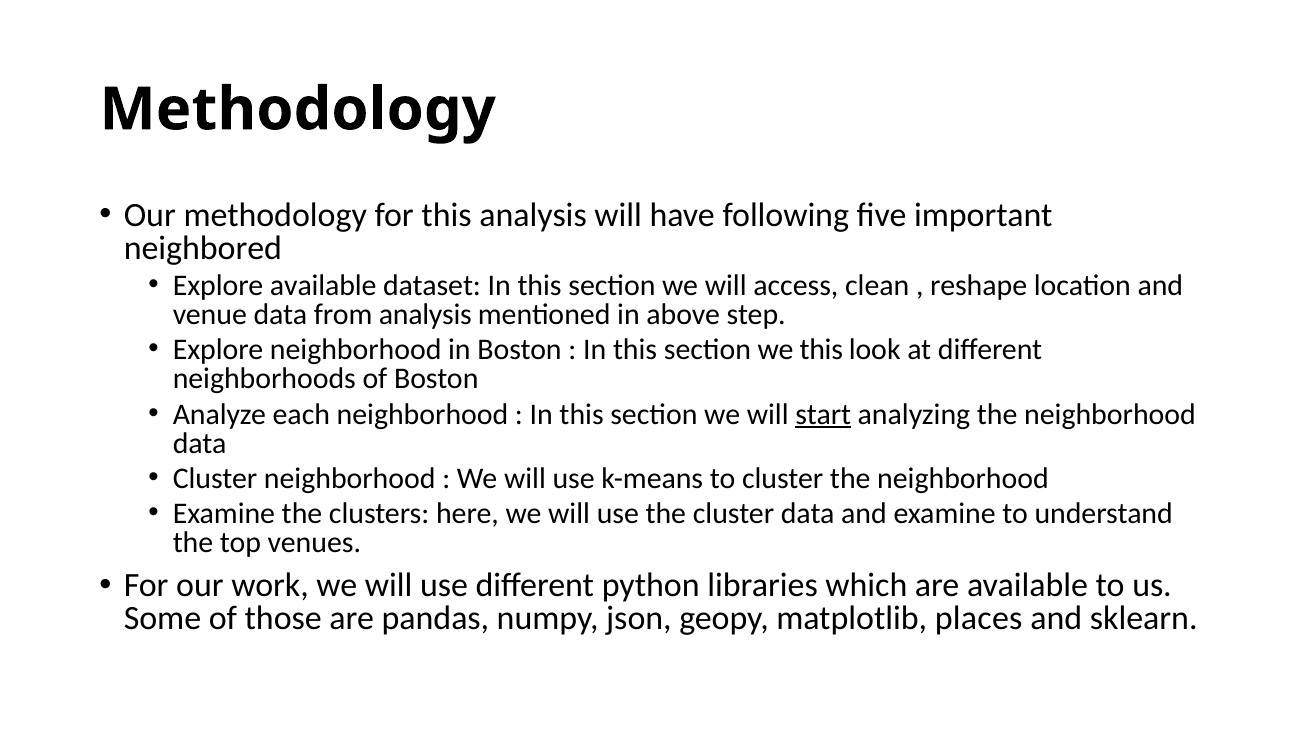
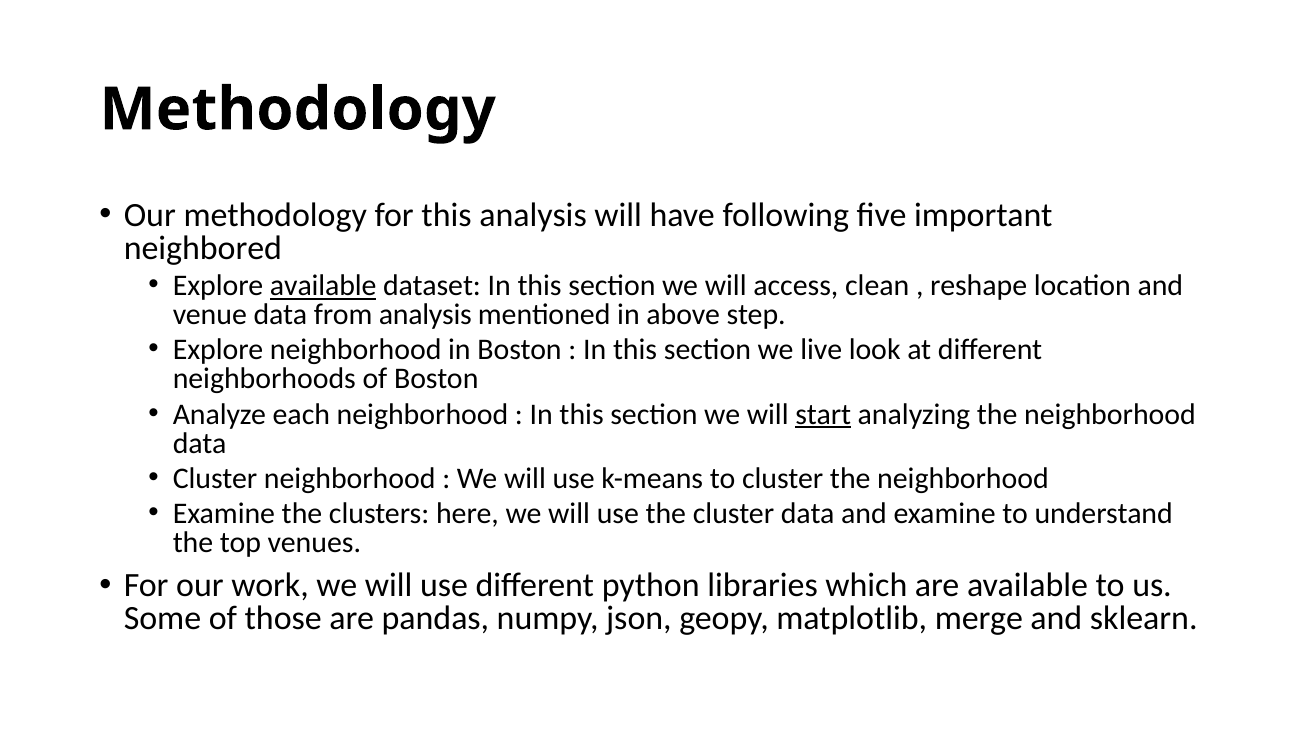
available underline: none -> present (323, 286)
we this: this -> live (821, 350)
places: places -> merge (979, 618)
